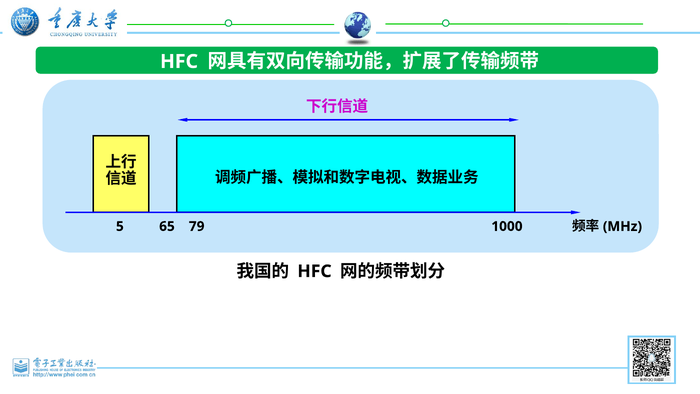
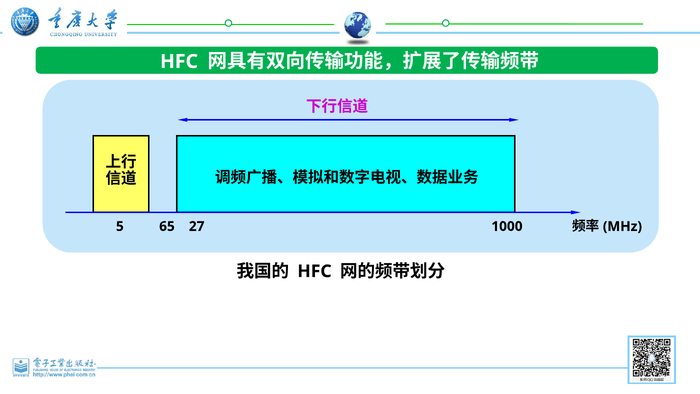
79: 79 -> 27 (197, 226)
